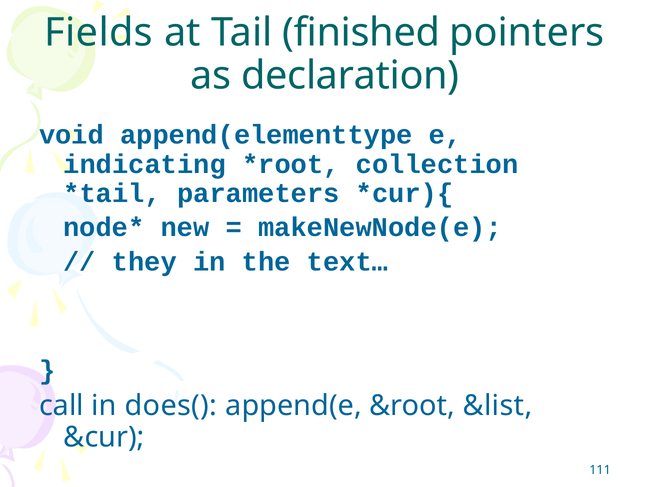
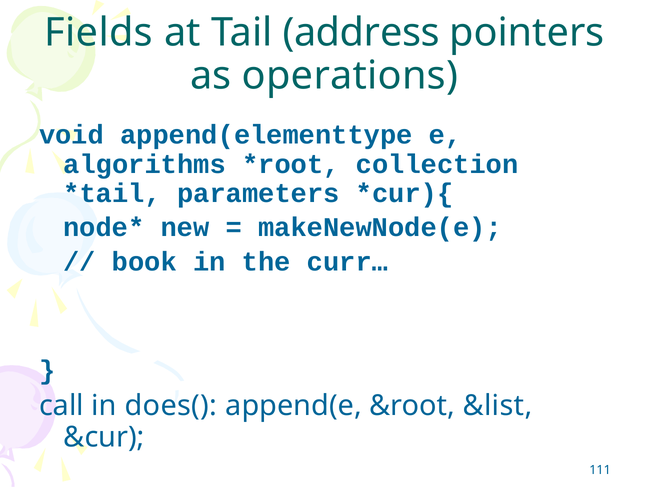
finished: finished -> address (361, 33)
declaration: declaration -> operations (350, 76)
indicating: indicating -> algorithms (145, 164)
they: they -> book (144, 262)
text…: text… -> curr… (347, 262)
